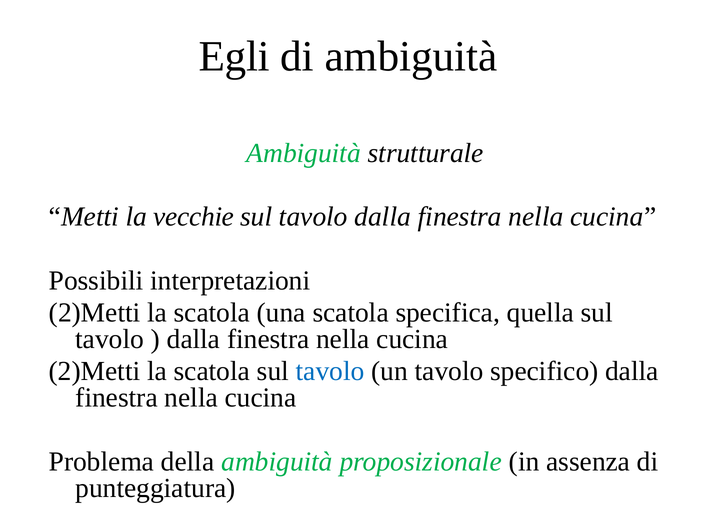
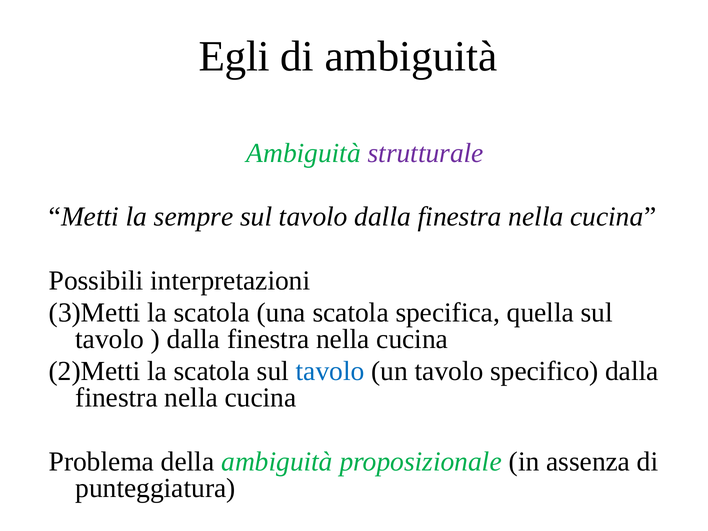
strutturale colour: black -> purple (426, 153)
vecchie: vecchie -> sempre (194, 217)
2)Metti: 2)Metti -> 3)Metti (95, 313)
